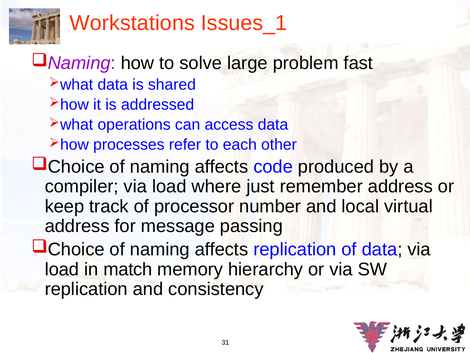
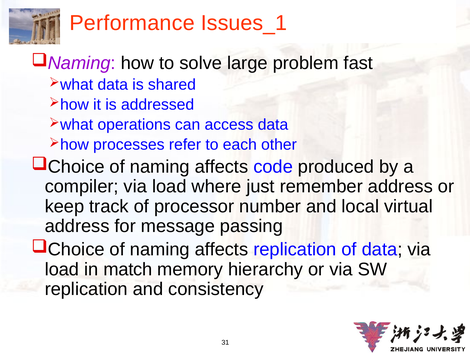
Workstations: Workstations -> Performance (132, 23)
